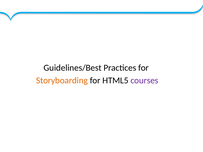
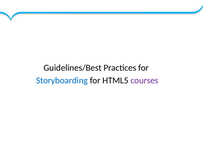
Storyboarding colour: orange -> blue (62, 81)
